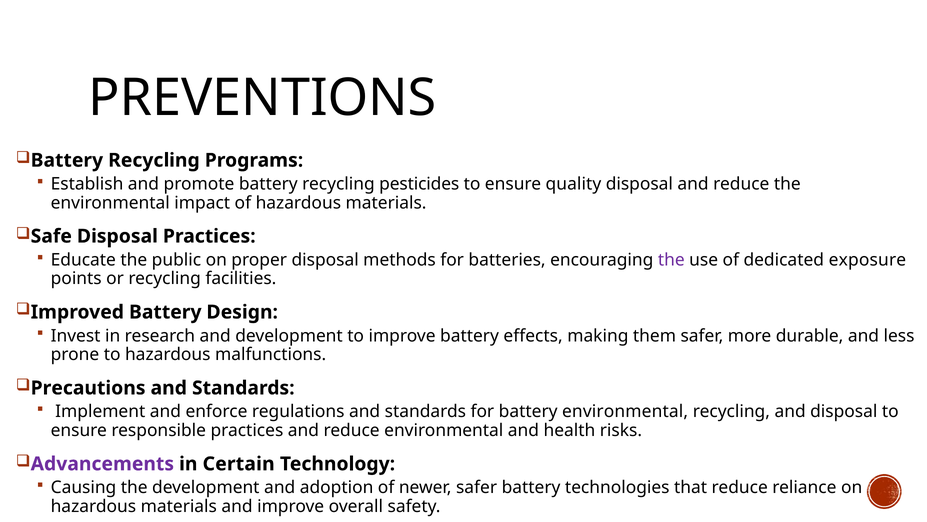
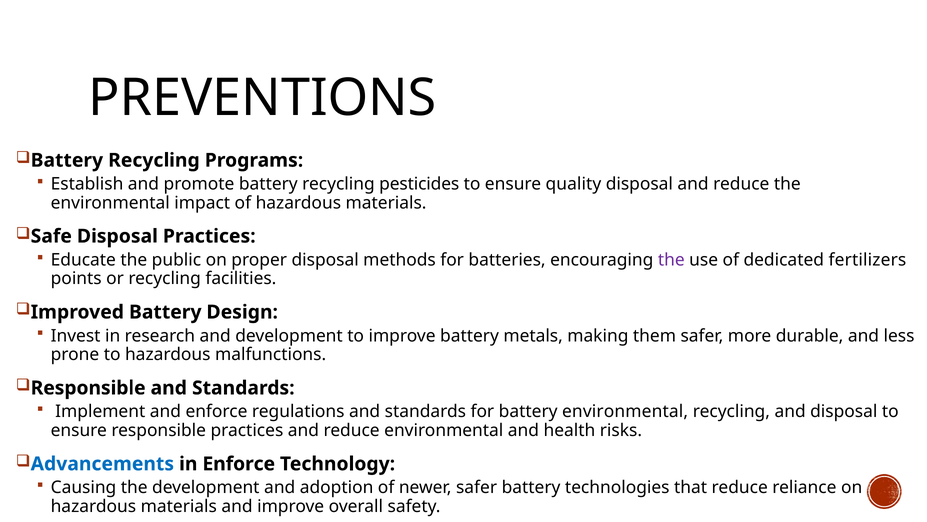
exposure: exposure -> fertilizers (867, 260)
effects: effects -> metals (533, 335)
Precautions: Precautions -> Responsible (88, 388)
Advancements colour: purple -> blue (102, 463)
in Certain: Certain -> Enforce (239, 463)
